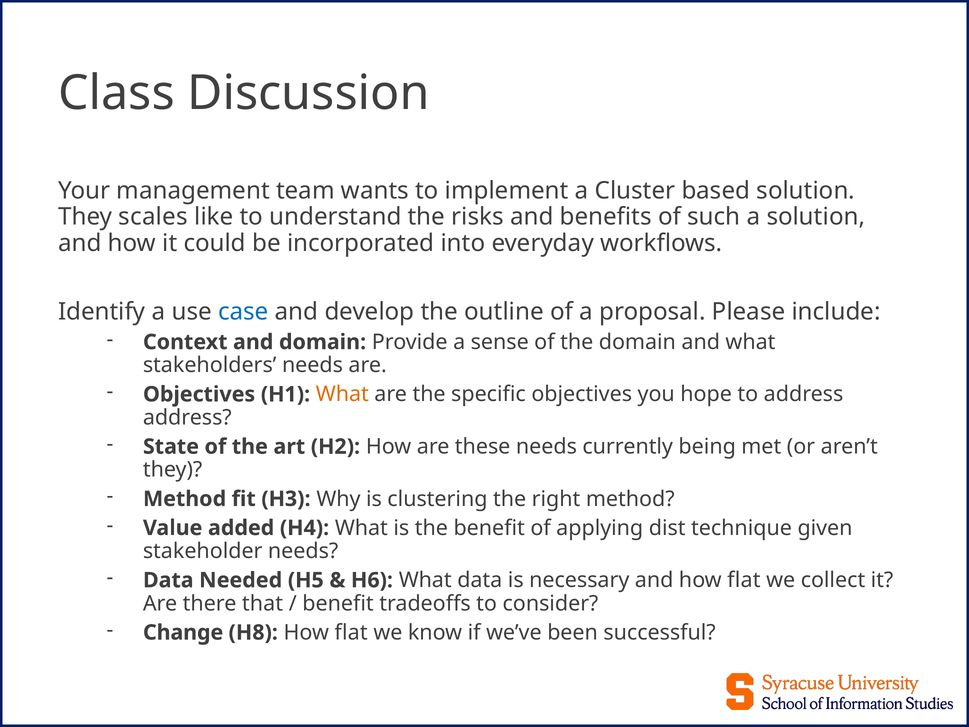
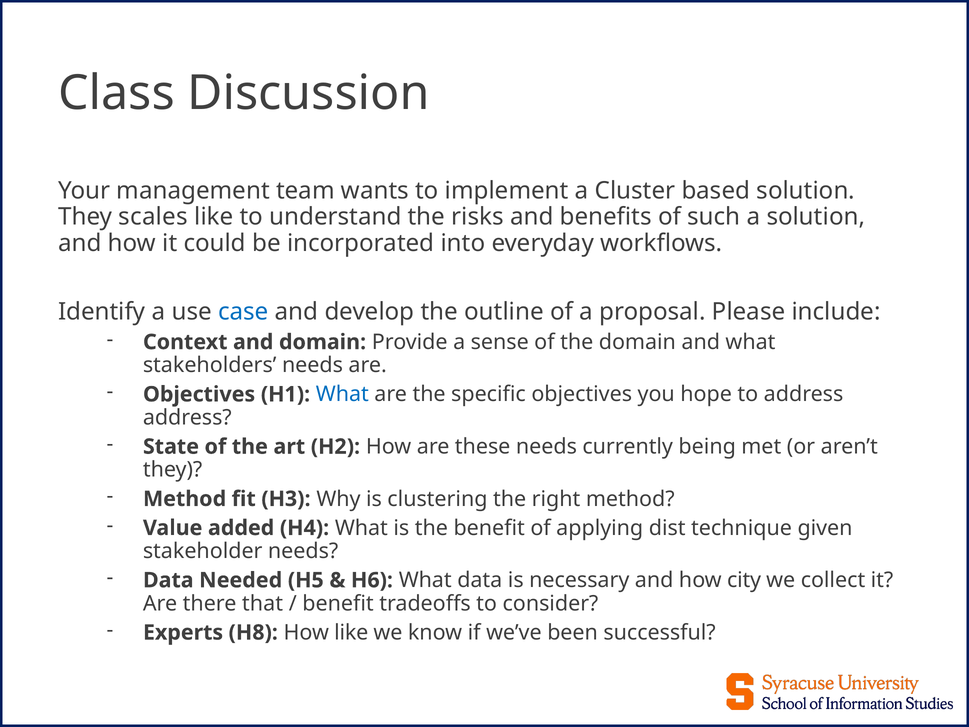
What colour: orange -> blue (342, 394)
and how flat: flat -> city (744, 580)
Change: Change -> Experts (183, 632)
H8 How flat: flat -> like (351, 632)
